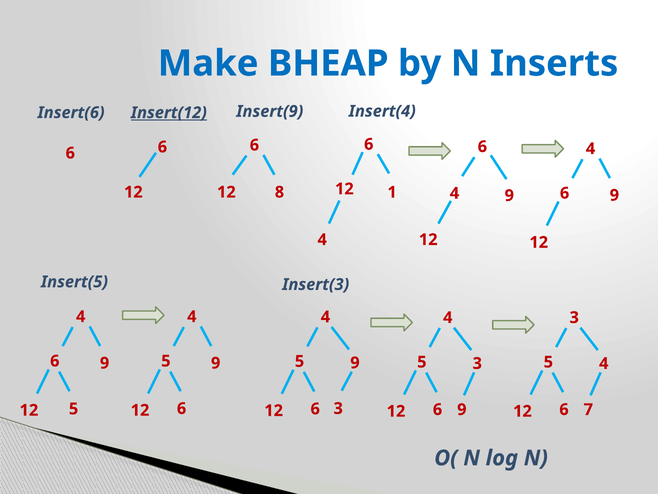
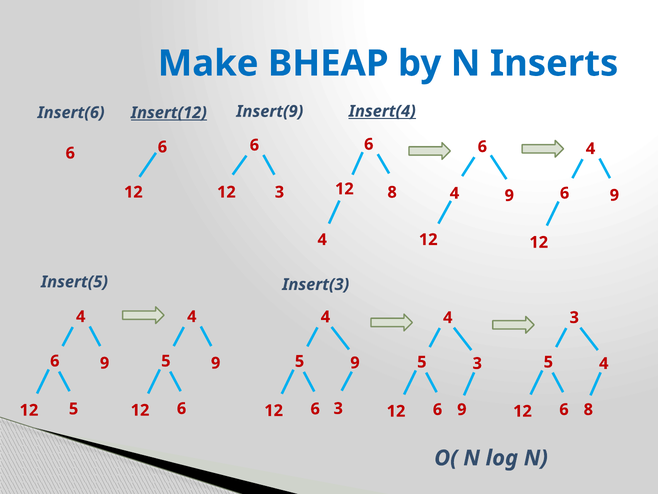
Insert(4 underline: none -> present (382, 111)
12 1: 1 -> 8 (392, 192)
8: 8 -> 3 (279, 192)
6 7: 7 -> 8 (588, 409)
